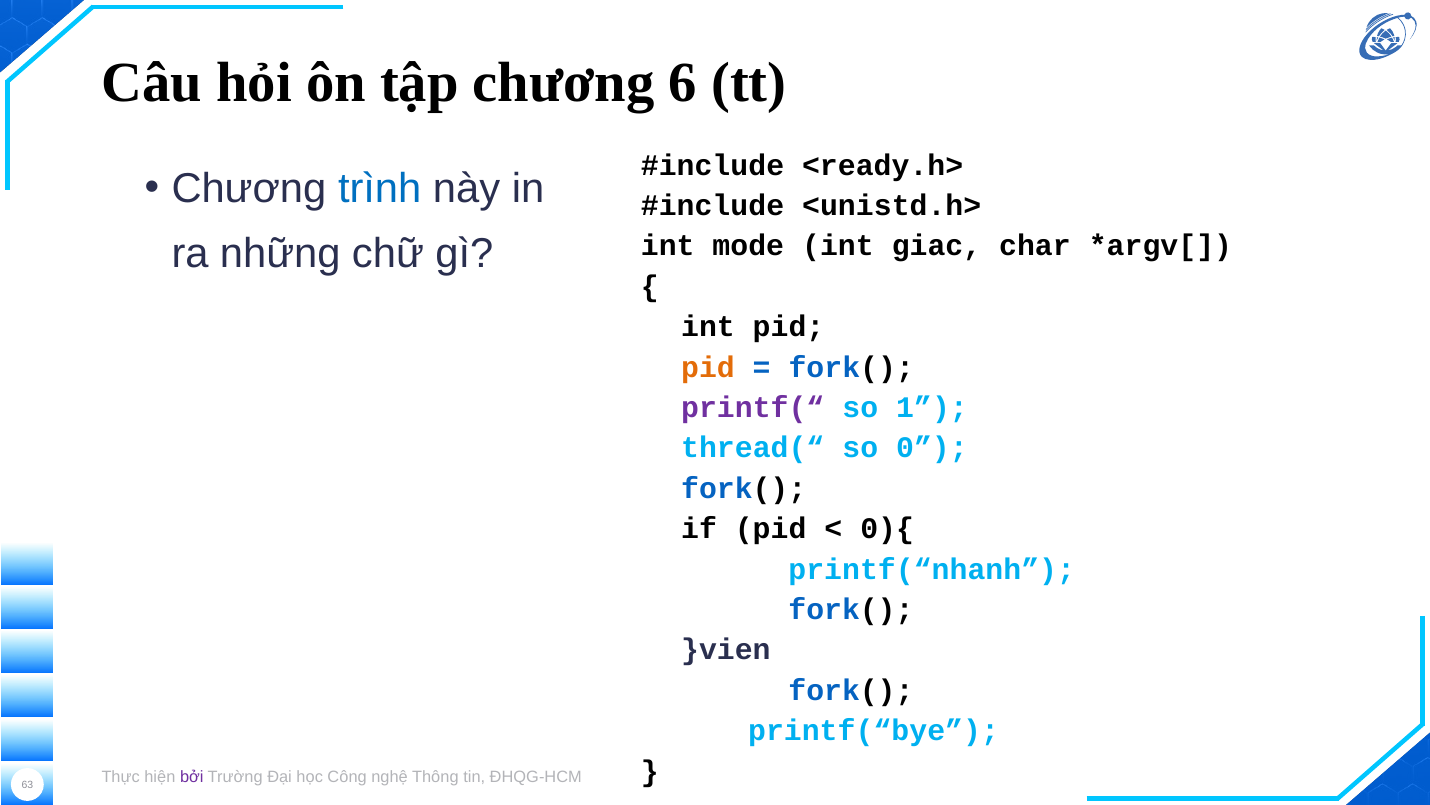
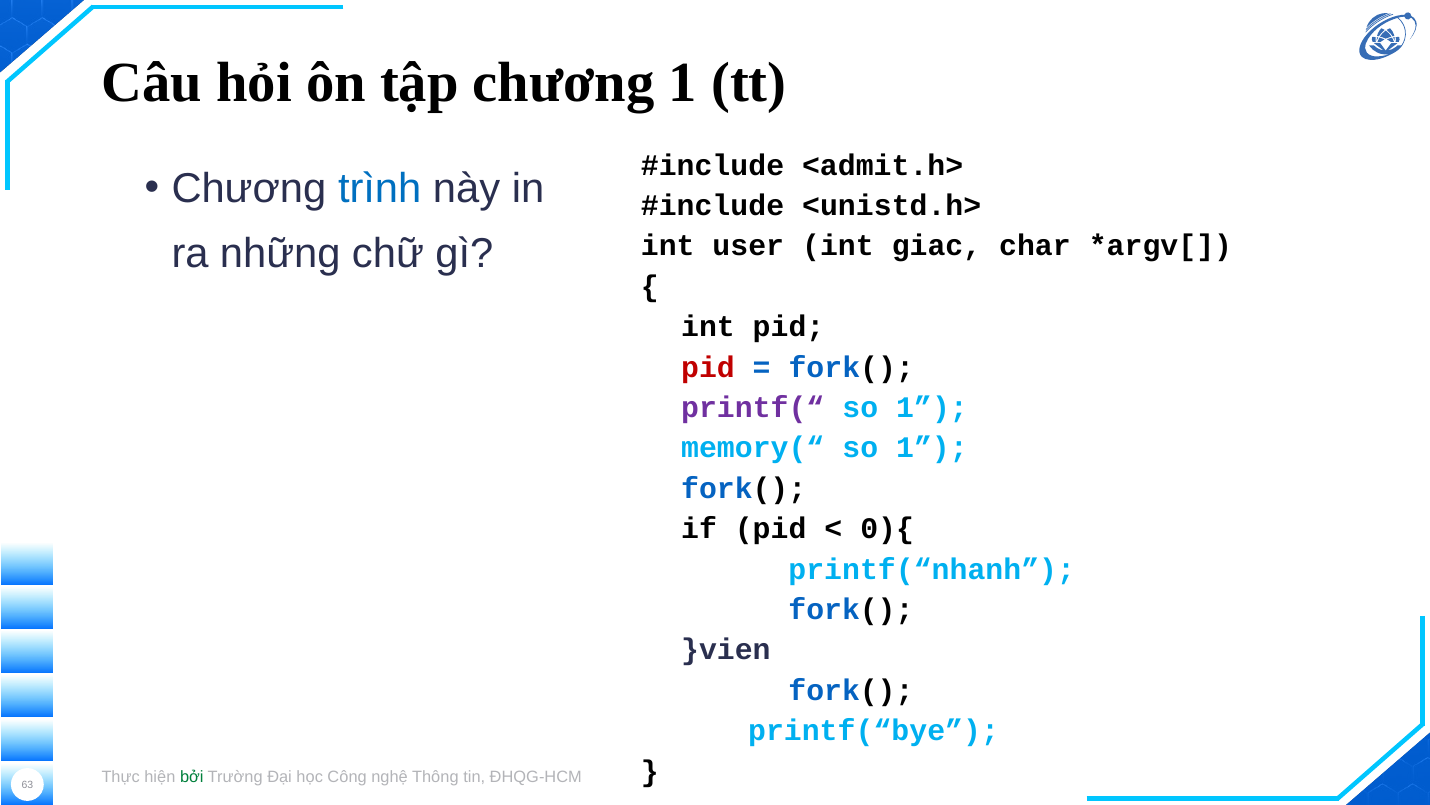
chương 6: 6 -> 1 (683, 83)
<ready.h>: <ready.h> -> <admit.h> (883, 165)
mode: mode -> user (748, 246)
pid colour: orange -> red (708, 367)
thread(“: thread(“ -> memory(“ (753, 448)
0: 0 -> 1 (932, 448)
bởi colour: purple -> green (192, 776)
